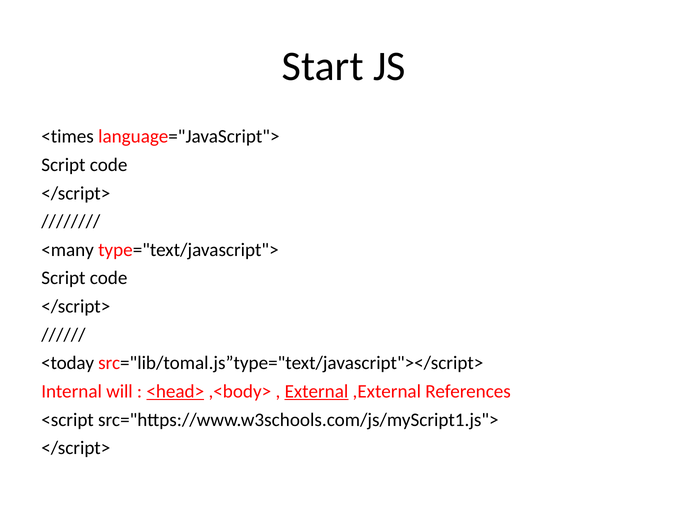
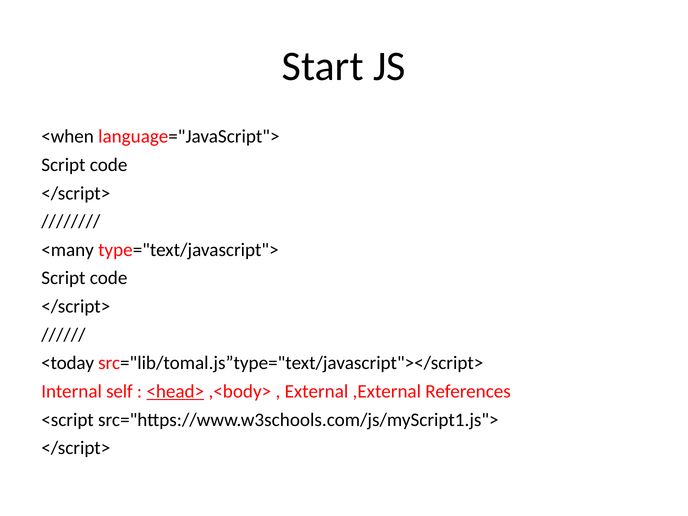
<times: <times -> <when (68, 137)
will: will -> self (120, 391)
External underline: present -> none (316, 391)
